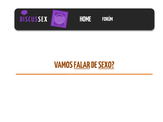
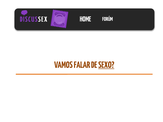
FALAR underline: present -> none (82, 65)
